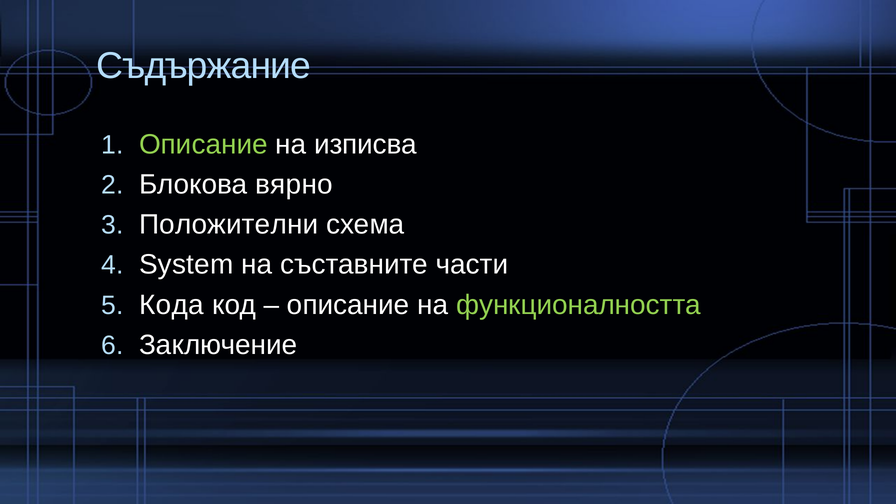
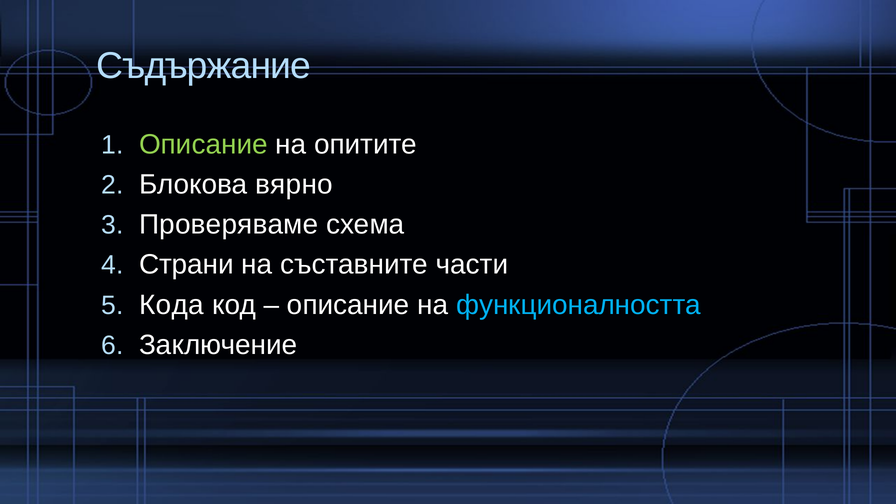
изписва: изписва -> опитите (366, 144)
Положителни: Положителни -> Проверяваме (229, 225)
System: System -> Страни (186, 265)
функционалността colour: light green -> light blue (579, 305)
